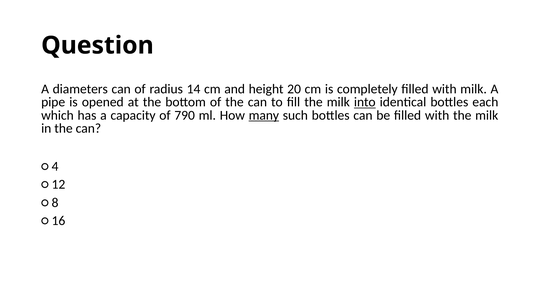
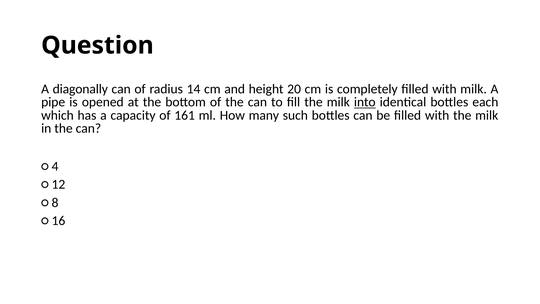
diameters: diameters -> diagonally (80, 89)
790: 790 -> 161 (185, 115)
many underline: present -> none (264, 115)
